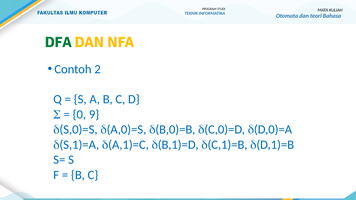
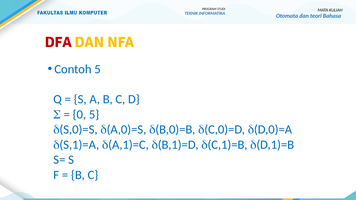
DFA colour: green -> red (58, 42)
Contoh 2: 2 -> 5 (98, 69)
0 9: 9 -> 5 (94, 115)
